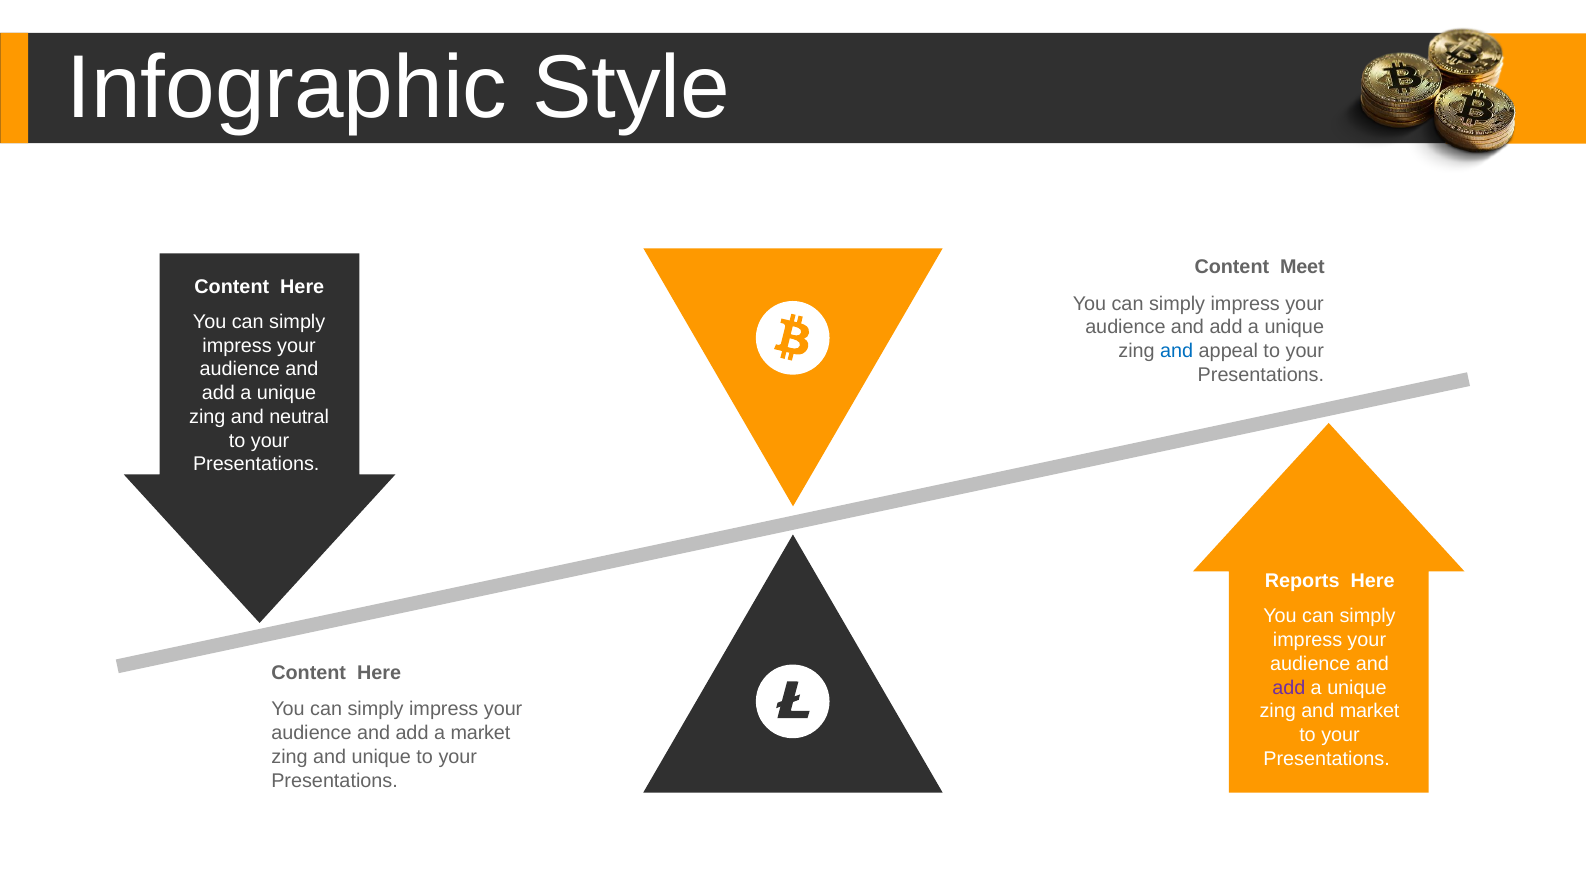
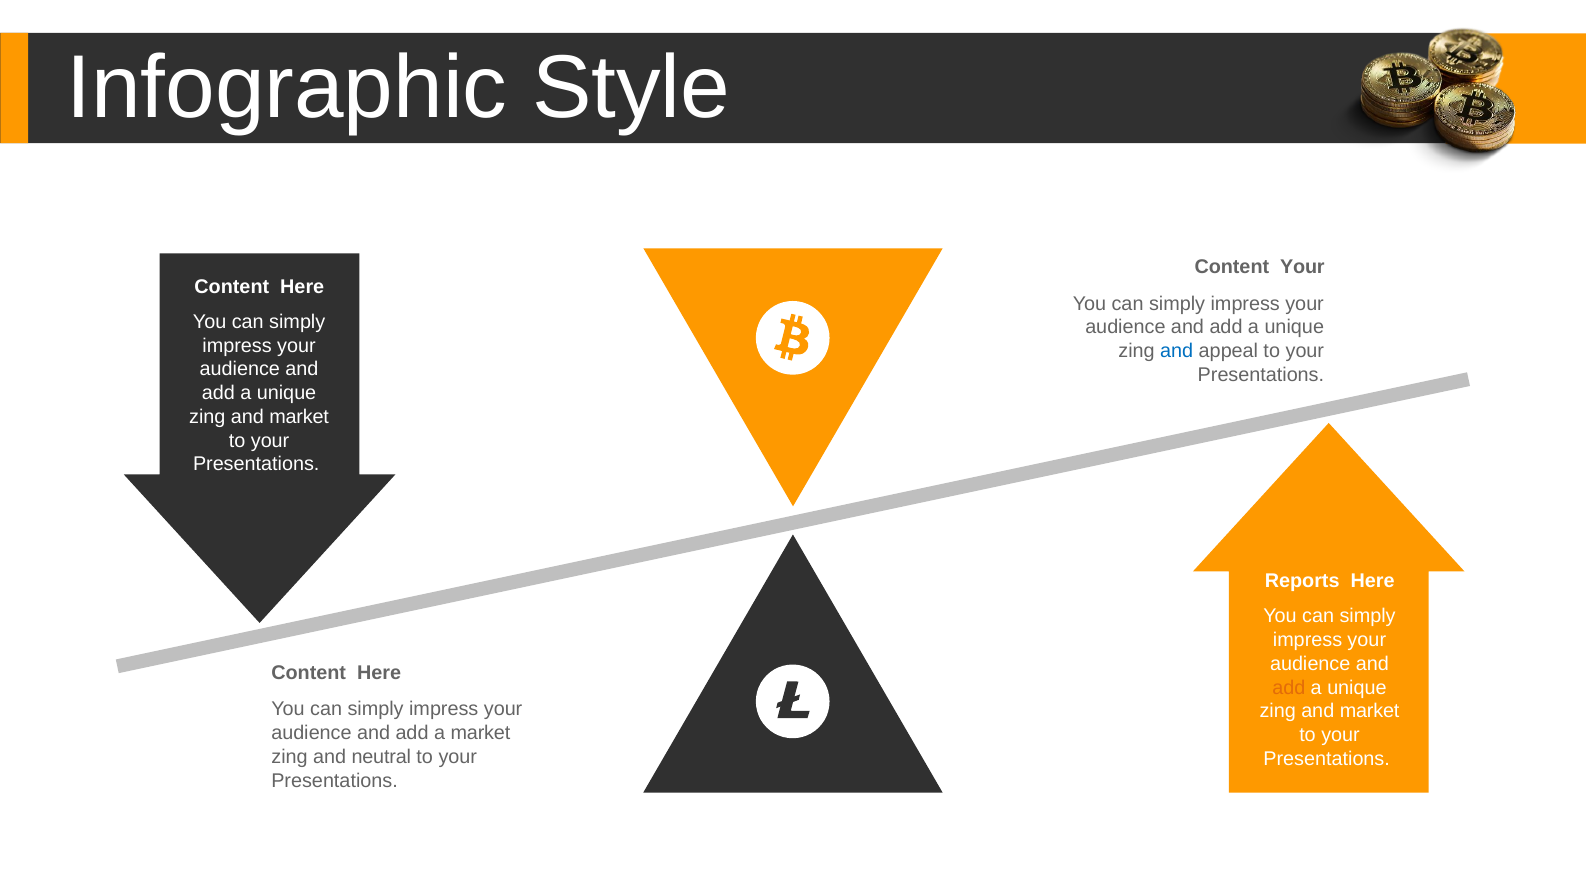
Content Meet: Meet -> Your (1302, 267)
neutral: neutral -> market (299, 417)
add colour: purple -> orange (1289, 688)
and unique: unique -> neutral (381, 757)
